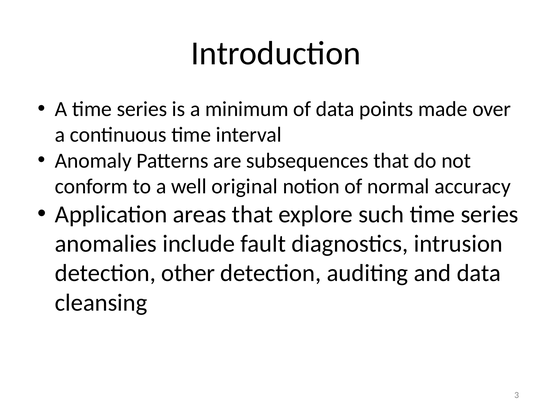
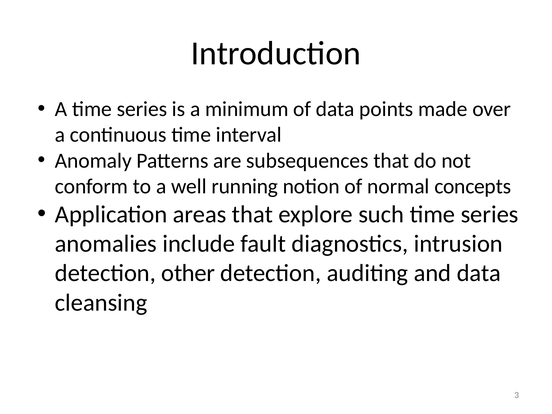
original: original -> running (245, 186)
accuracy: accuracy -> concepts (473, 186)
